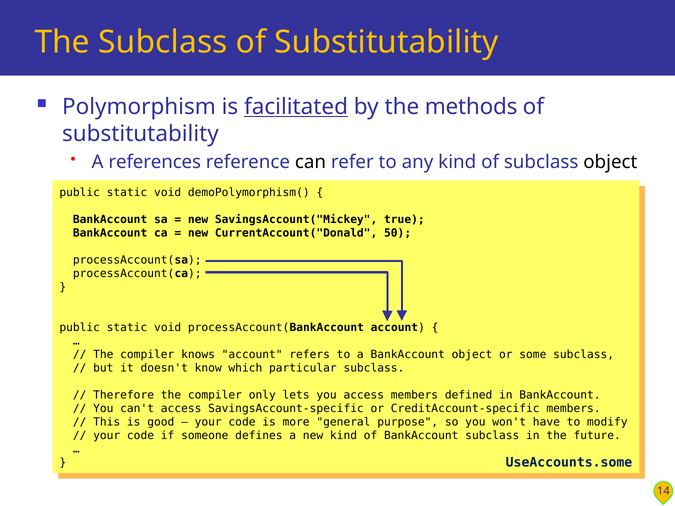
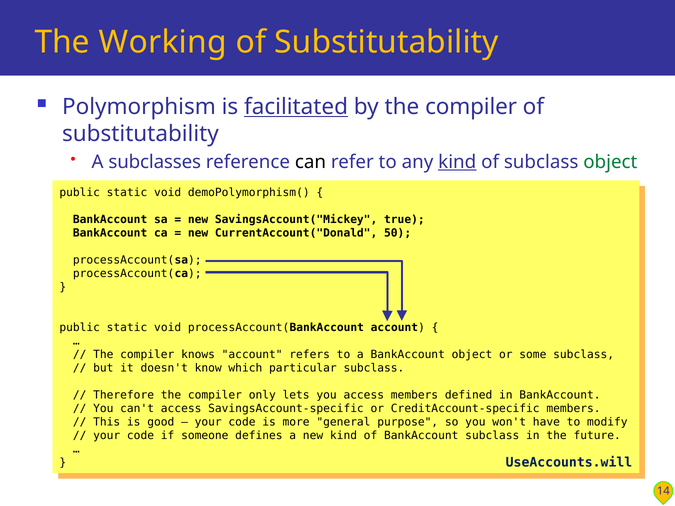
The Subclass: Subclass -> Working (163, 42)
by the methods: methods -> compiler (471, 107)
references: references -> subclasses (155, 162)
kind underline: none -> present (457, 162)
object colour: black -> green (610, 162)
UseAccounts.some: UseAccounts.some -> UseAccounts.will (569, 463)
